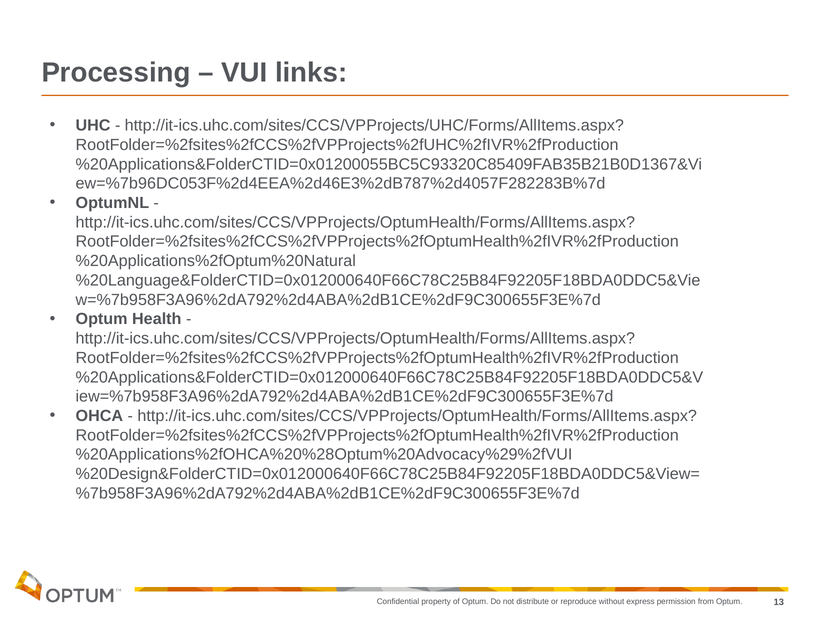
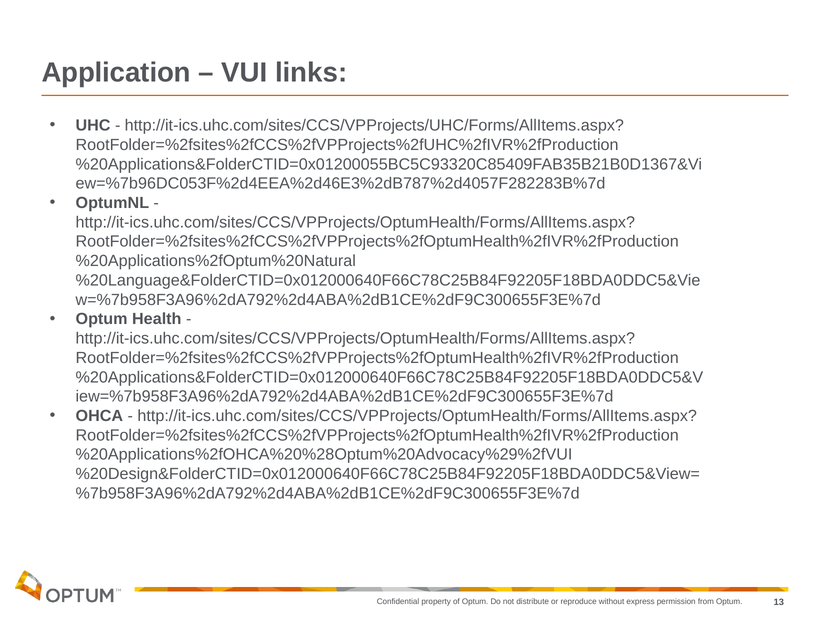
Processing: Processing -> Application (116, 72)
